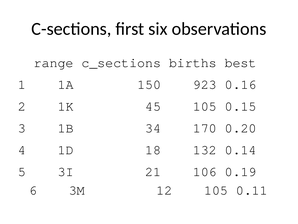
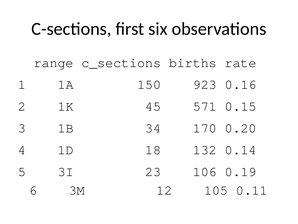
best: best -> rate (241, 63)
45 105: 105 -> 571 (205, 106)
21: 21 -> 23 (153, 171)
